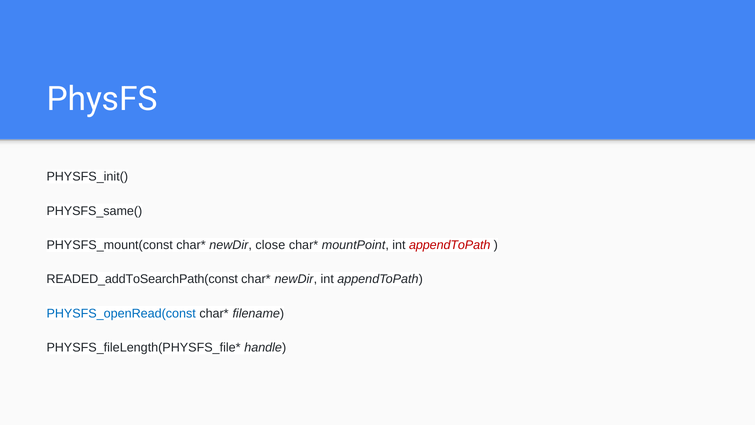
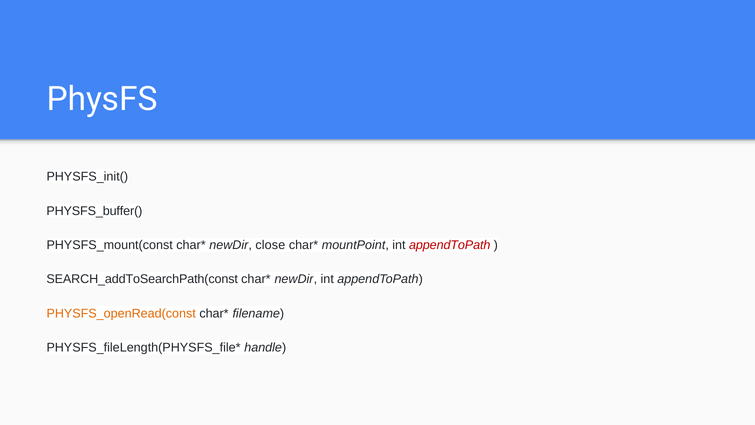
PHYSFS_same(: PHYSFS_same( -> PHYSFS_buffer( (94, 211)
READED_addToSearchPath(const: READED_addToSearchPath(const -> SEARCH_addToSearchPath(const (142, 279)
PHYSFS_openRead(const colour: blue -> orange (121, 313)
